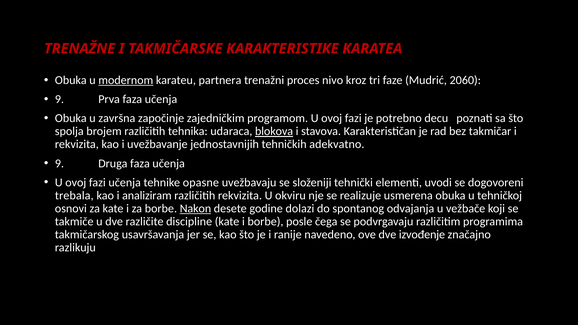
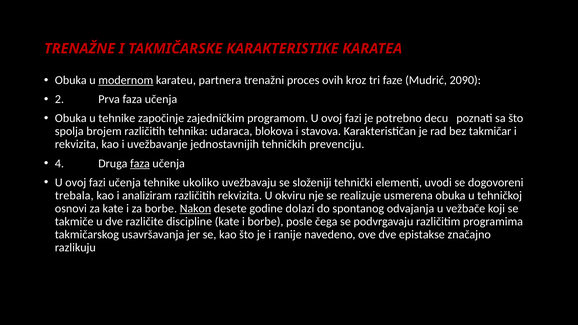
nivo: nivo -> ovih (333, 80)
2060: 2060 -> 2090 (465, 80)
9: 9 -> 2 (59, 99)
u završna: završna -> tehnike (117, 118)
blokova underline: present -> none (274, 131)
adekvatno: adekvatno -> prevenciju (337, 144)
9: 9 -> 4 (59, 163)
faza underline: none -> present (140, 163)
opasne: opasne -> ukoliko (201, 182)
izvođenje: izvođenje -> epistakse (422, 235)
